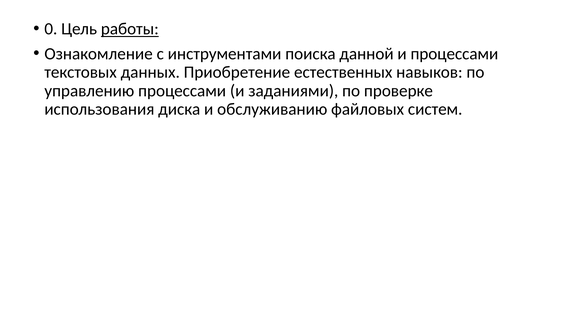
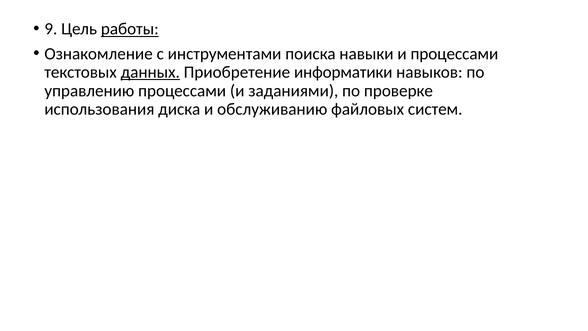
0: 0 -> 9 (51, 29)
данной: данной -> навыки (366, 54)
данных underline: none -> present (150, 72)
естественных: естественных -> информатики (343, 72)
